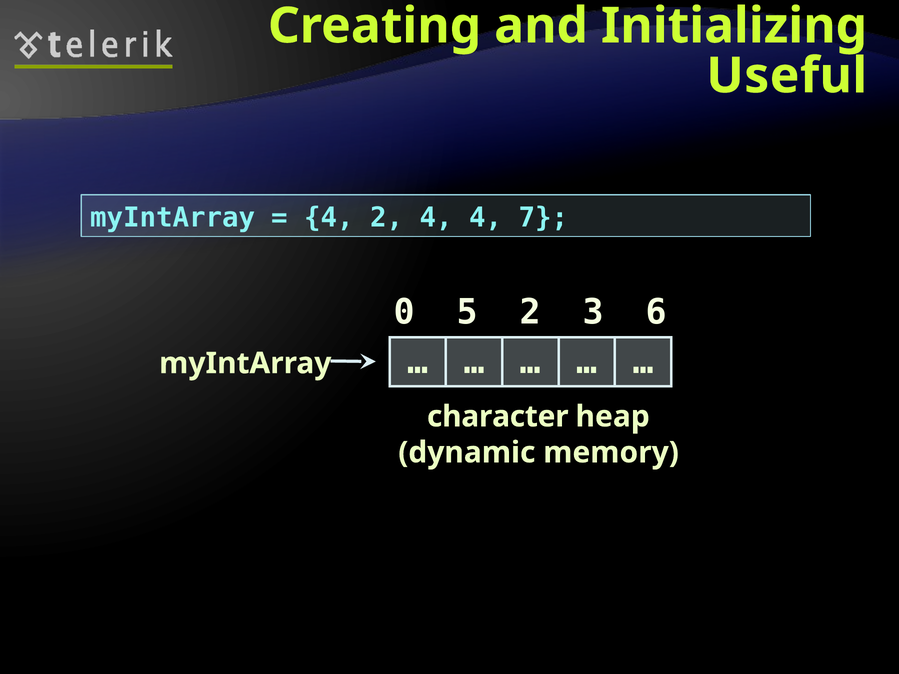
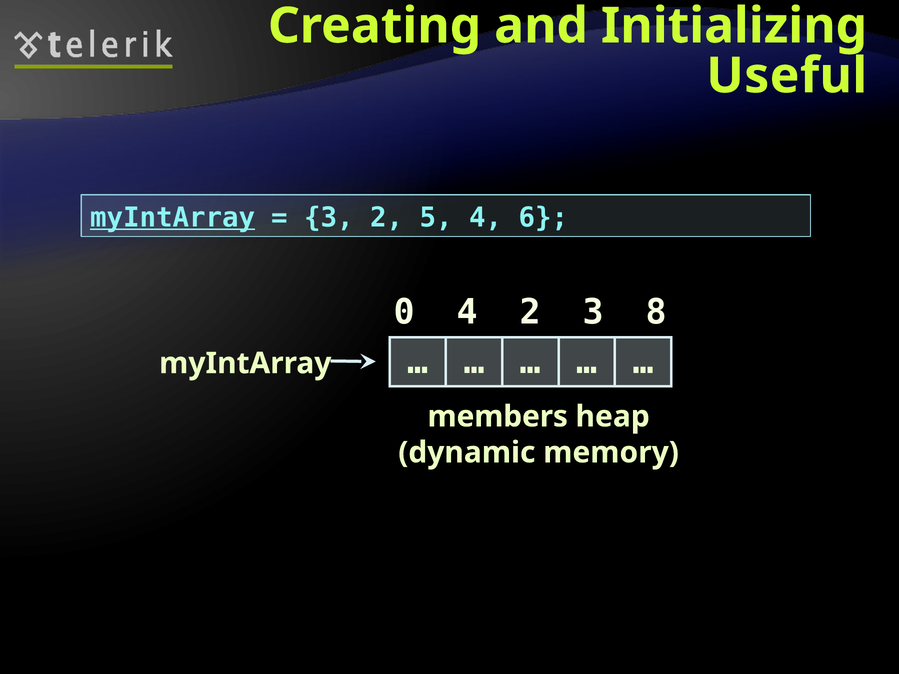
myIntArray underline: none -> present (173, 218)
4: 4 -> 3 (329, 218)
2 4: 4 -> 5 (436, 218)
7: 7 -> 6 (544, 218)
0 5: 5 -> 4 (467, 312)
6: 6 -> 8 (656, 312)
character: character -> members (498, 417)
